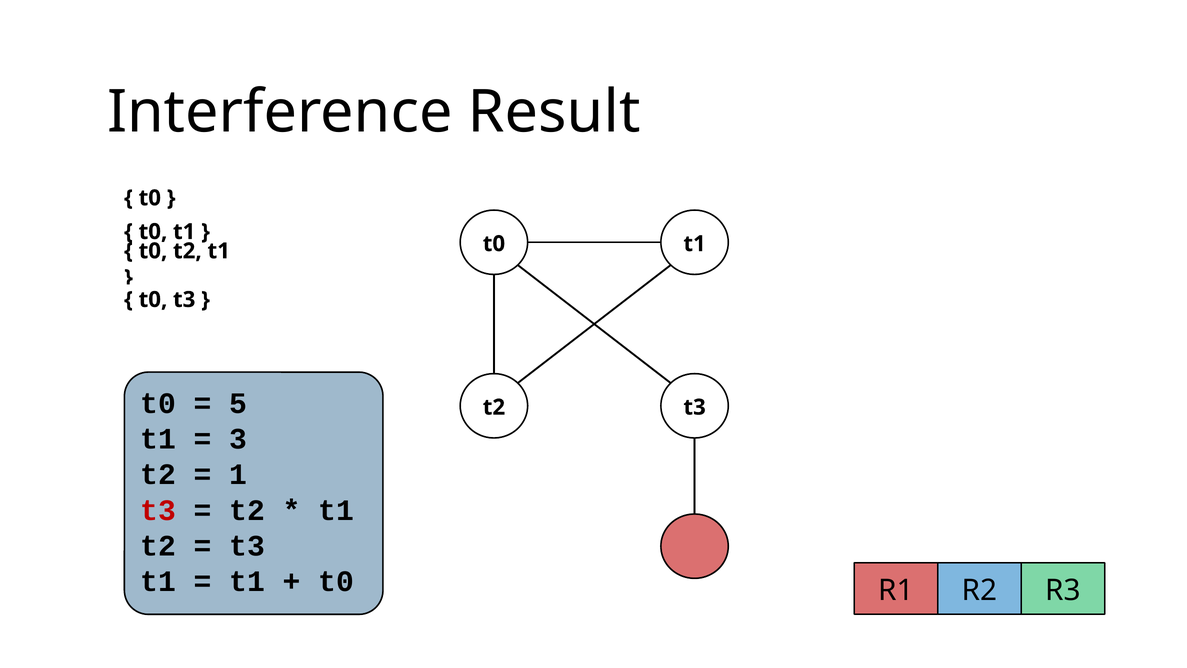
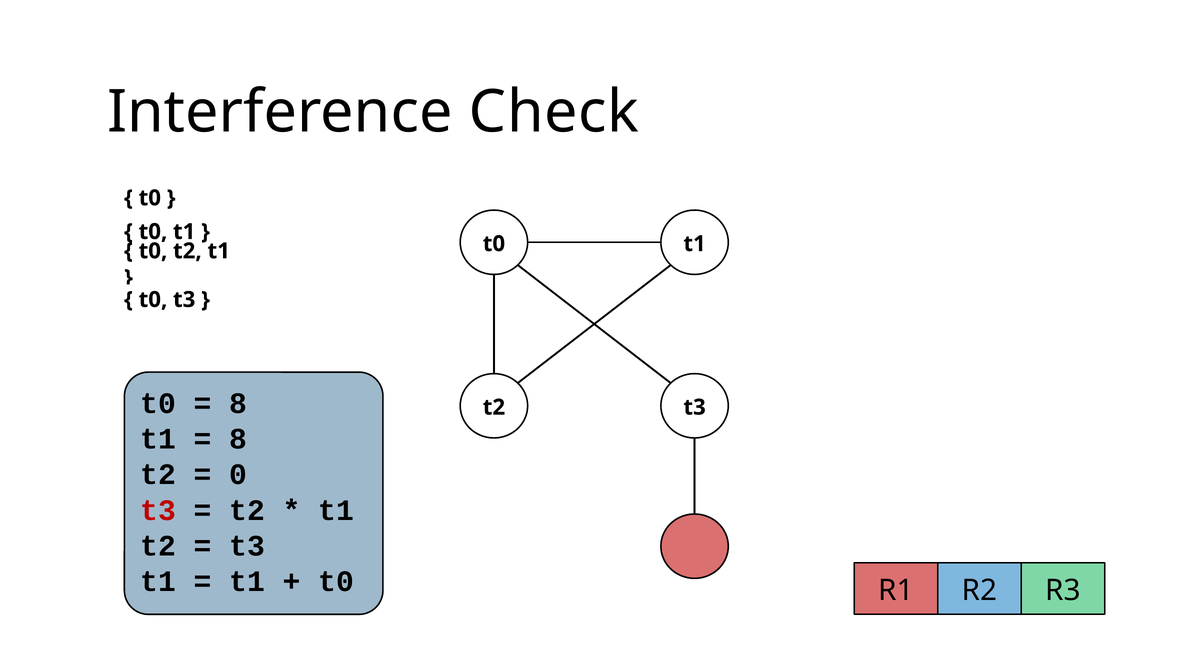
Result: Result -> Check (554, 112)
5: 5 -> 8 (238, 403)
3: 3 -> 8 (238, 439)
1: 1 -> 0 (238, 474)
